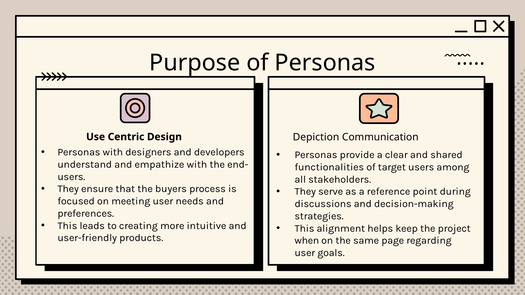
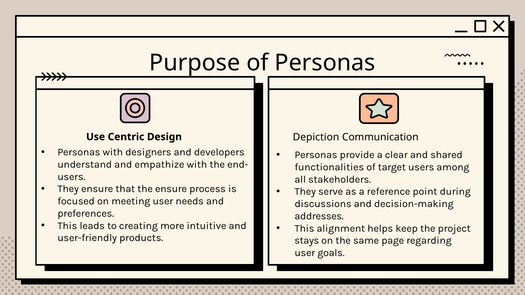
the buyers: buyers -> ensure (171, 189)
strategies: strategies -> addresses (319, 216)
when: when -> stays (307, 241)
